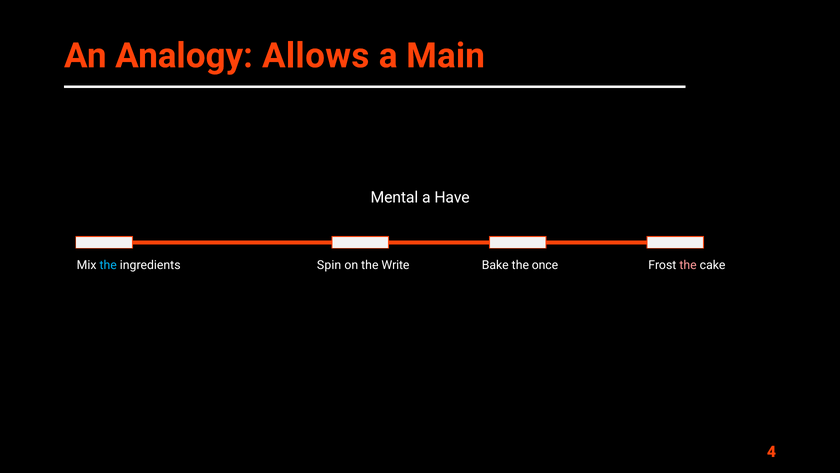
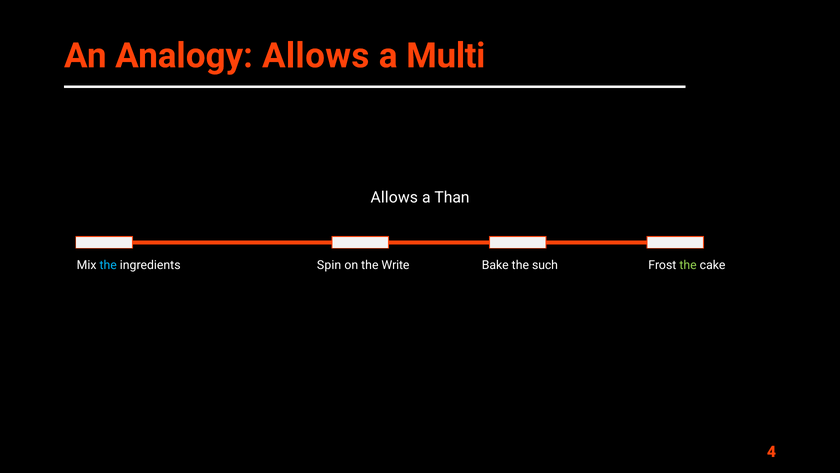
Main: Main -> Multi (446, 56)
Mental: Mental -> Allows (394, 197)
Have: Have -> Than (452, 197)
once: once -> such (545, 265)
the colour: pink -> light green (688, 265)
